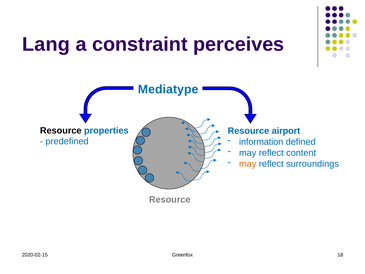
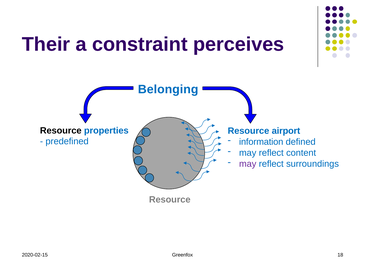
Lang: Lang -> Their (46, 44)
Mediatype: Mediatype -> Belonging (168, 89)
may colour: orange -> purple (248, 164)
